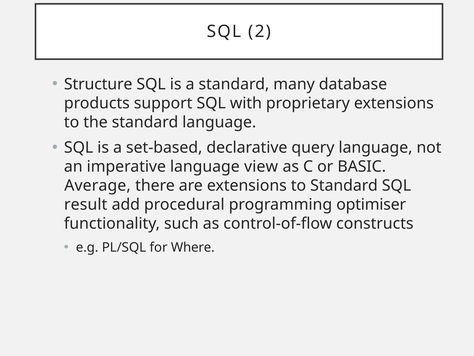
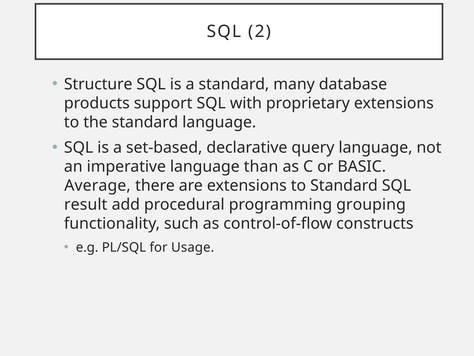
view: view -> than (261, 166)
optimiser: optimiser -> grouping (371, 204)
Where: Where -> Usage (193, 247)
